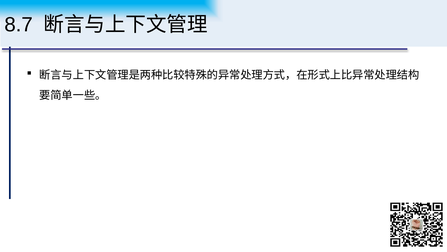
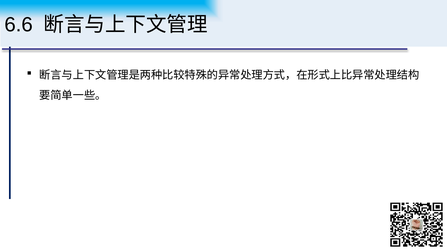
8.7: 8.7 -> 6.6 (19, 25)
